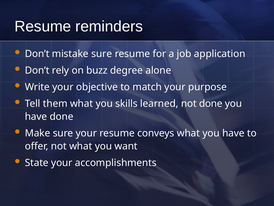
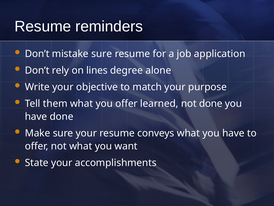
buzz: buzz -> lines (97, 70)
you skills: skills -> offer (127, 103)
